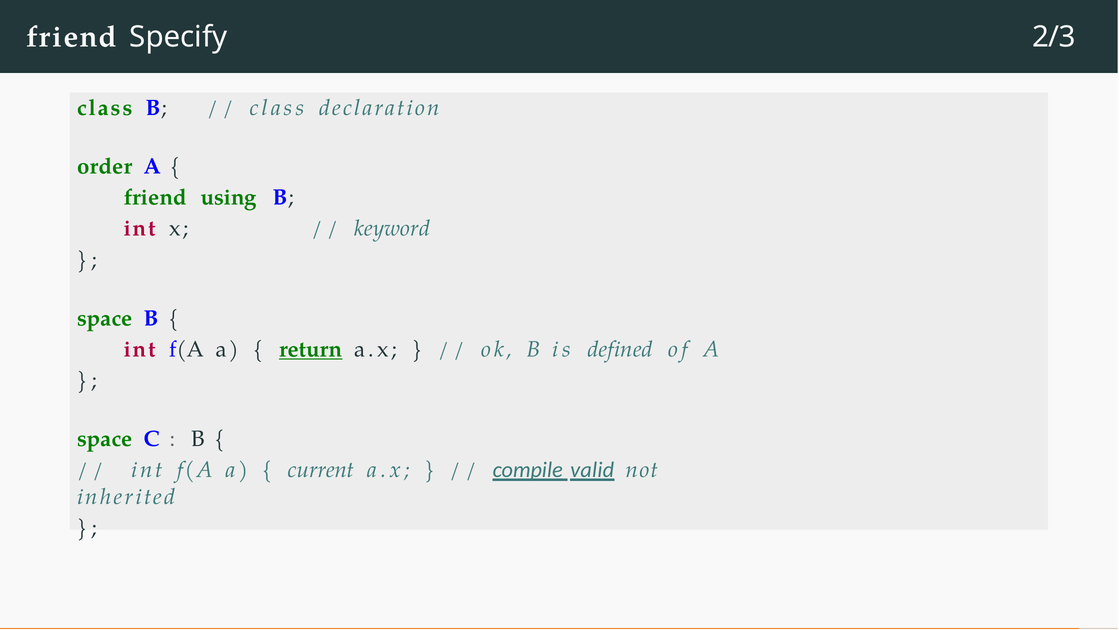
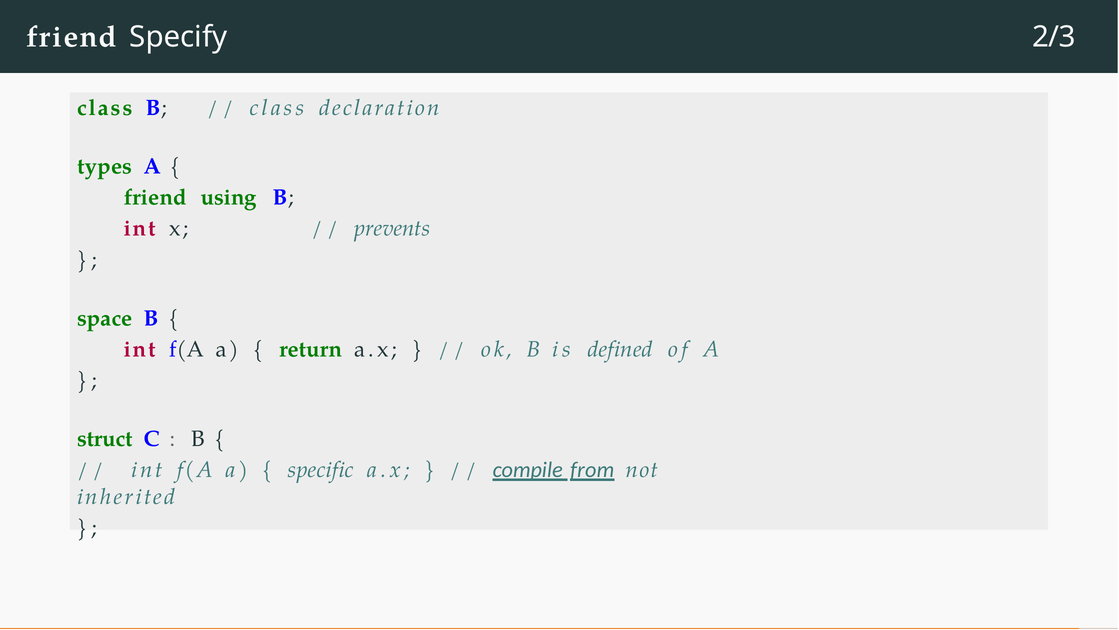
order: order -> types (105, 166)
keyword: keyword -> prevents (392, 229)
return underline: present -> none (311, 349)
space: space -> struct (105, 439)
current: current -> specific (321, 470)
valid: valid -> from (592, 470)
